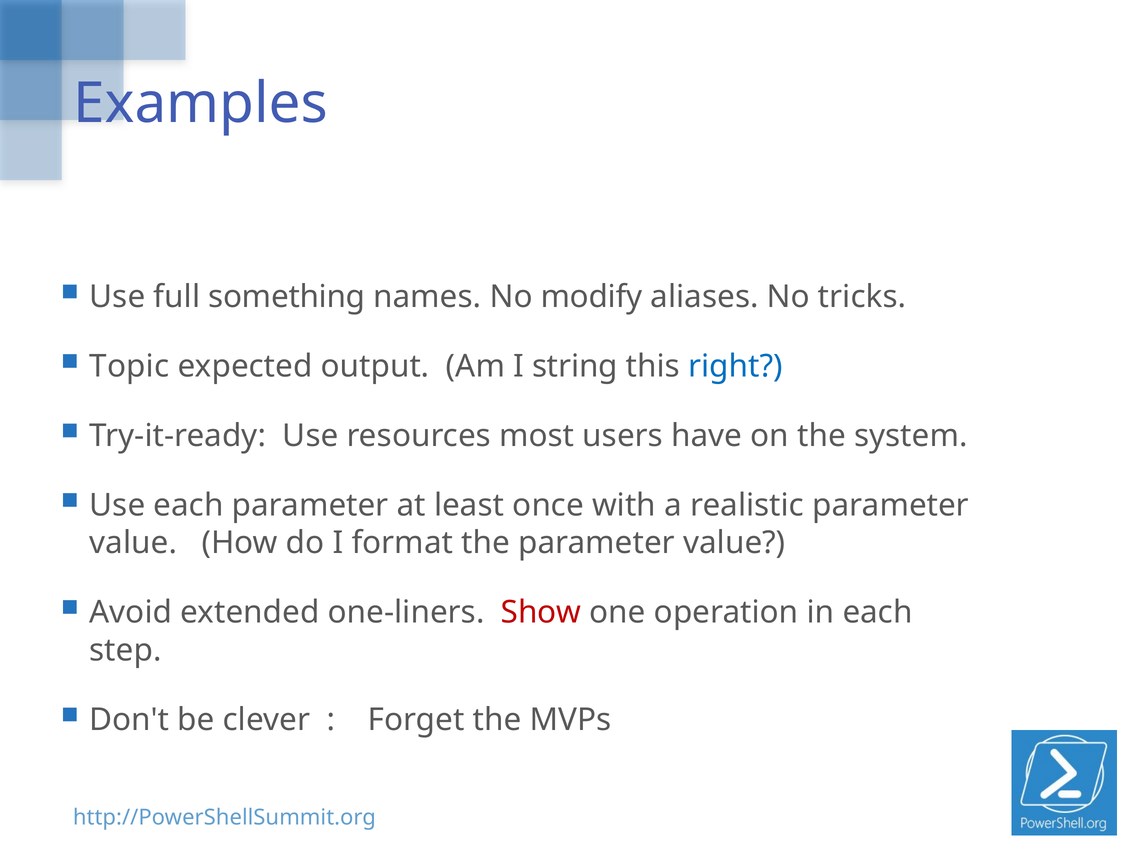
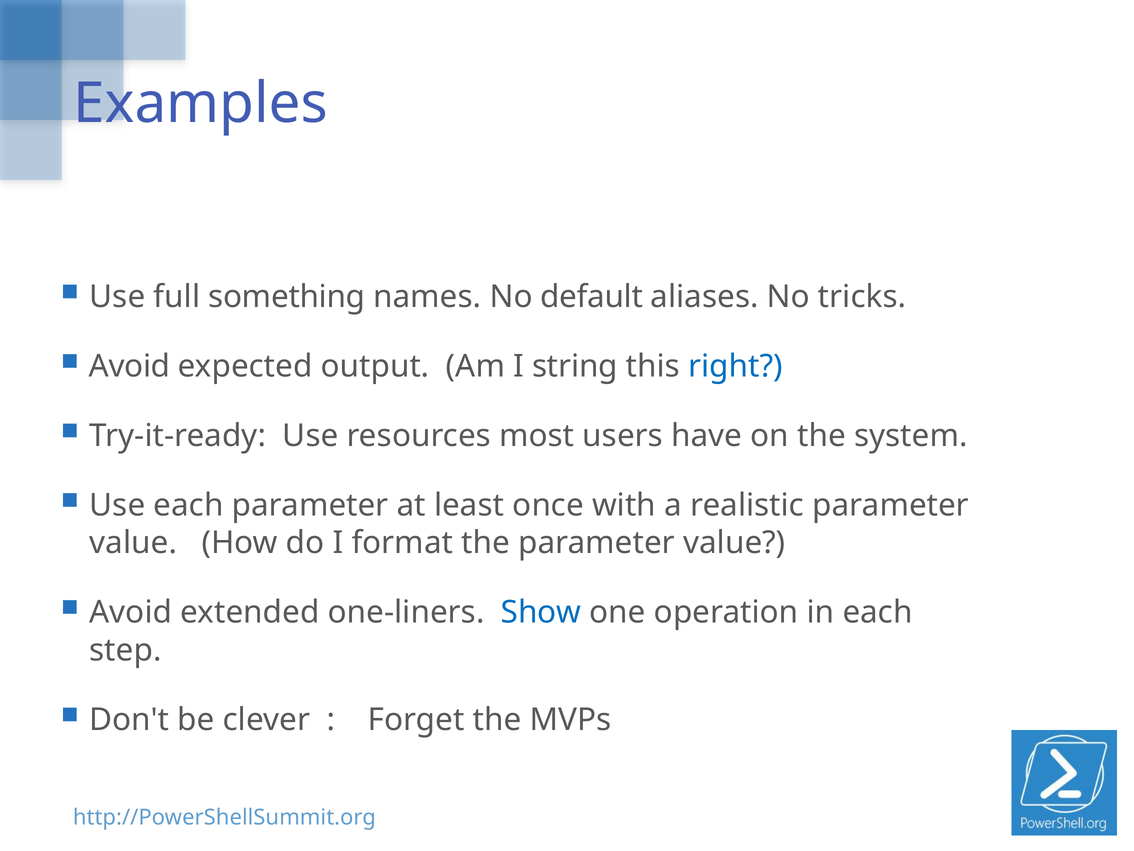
modify: modify -> default (592, 297)
Topic: Topic -> Avoid (130, 366)
Show colour: red -> blue (541, 612)
